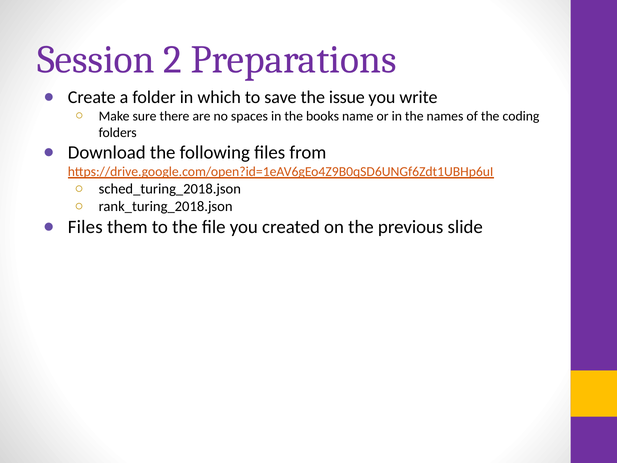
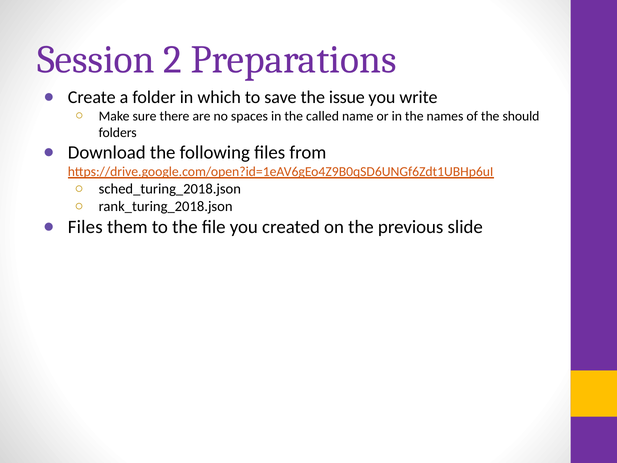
books: books -> called (322, 116)
coding: coding -> should (521, 116)
